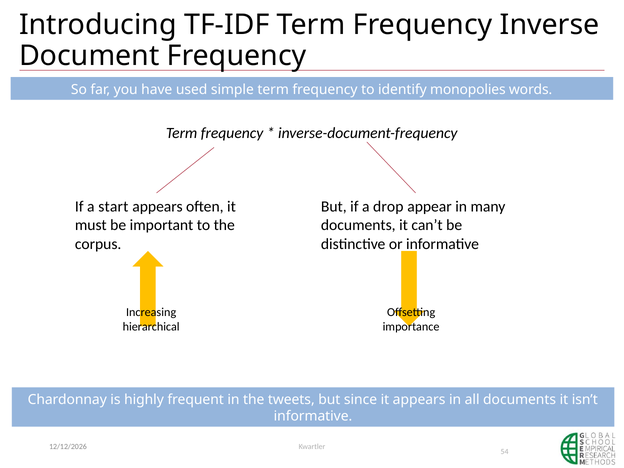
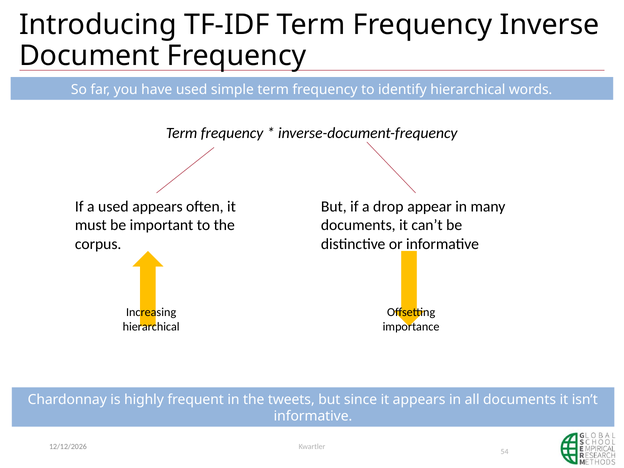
identify monopolies: monopolies -> hierarchical (468, 89)
a start: start -> used (113, 206)
